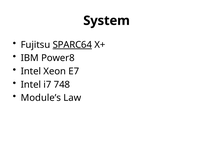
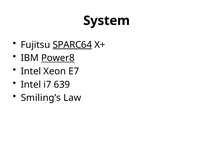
Power8 underline: none -> present (58, 58)
748: 748 -> 639 (62, 84)
Module’s: Module’s -> Smiling’s (41, 98)
